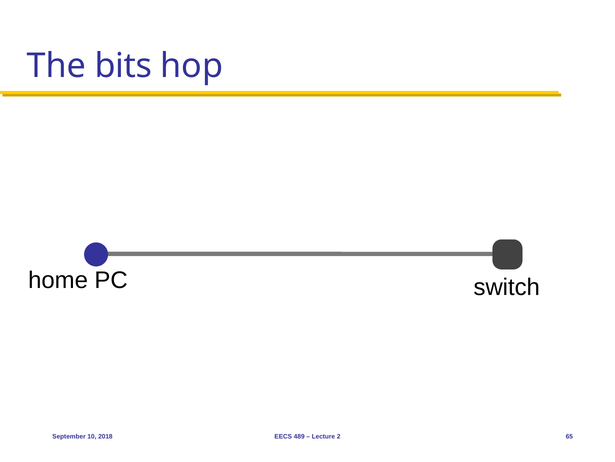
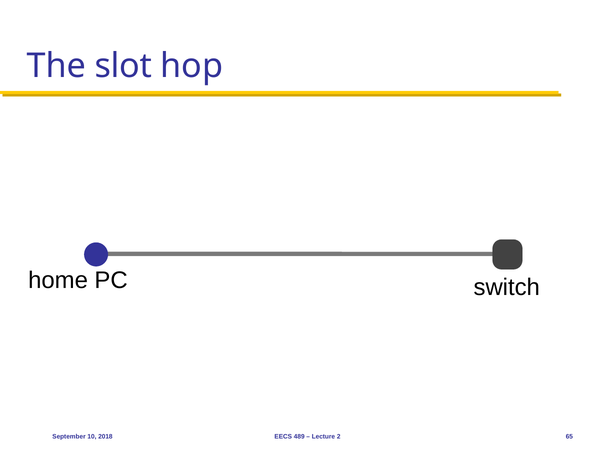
bits: bits -> slot (123, 66)
